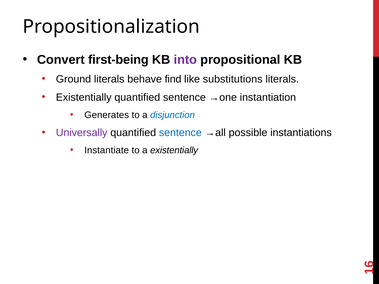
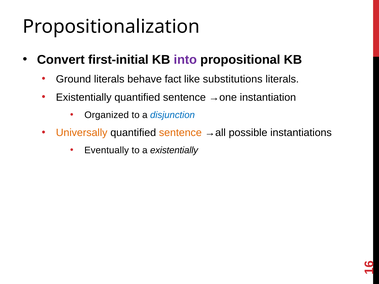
first-being: first-being -> first-initial (118, 60)
find: find -> fact (173, 79)
Generates: Generates -> Organized (107, 115)
Universally colour: purple -> orange (82, 133)
sentence colour: blue -> orange (180, 133)
Instantiate: Instantiate -> Eventually (107, 150)
